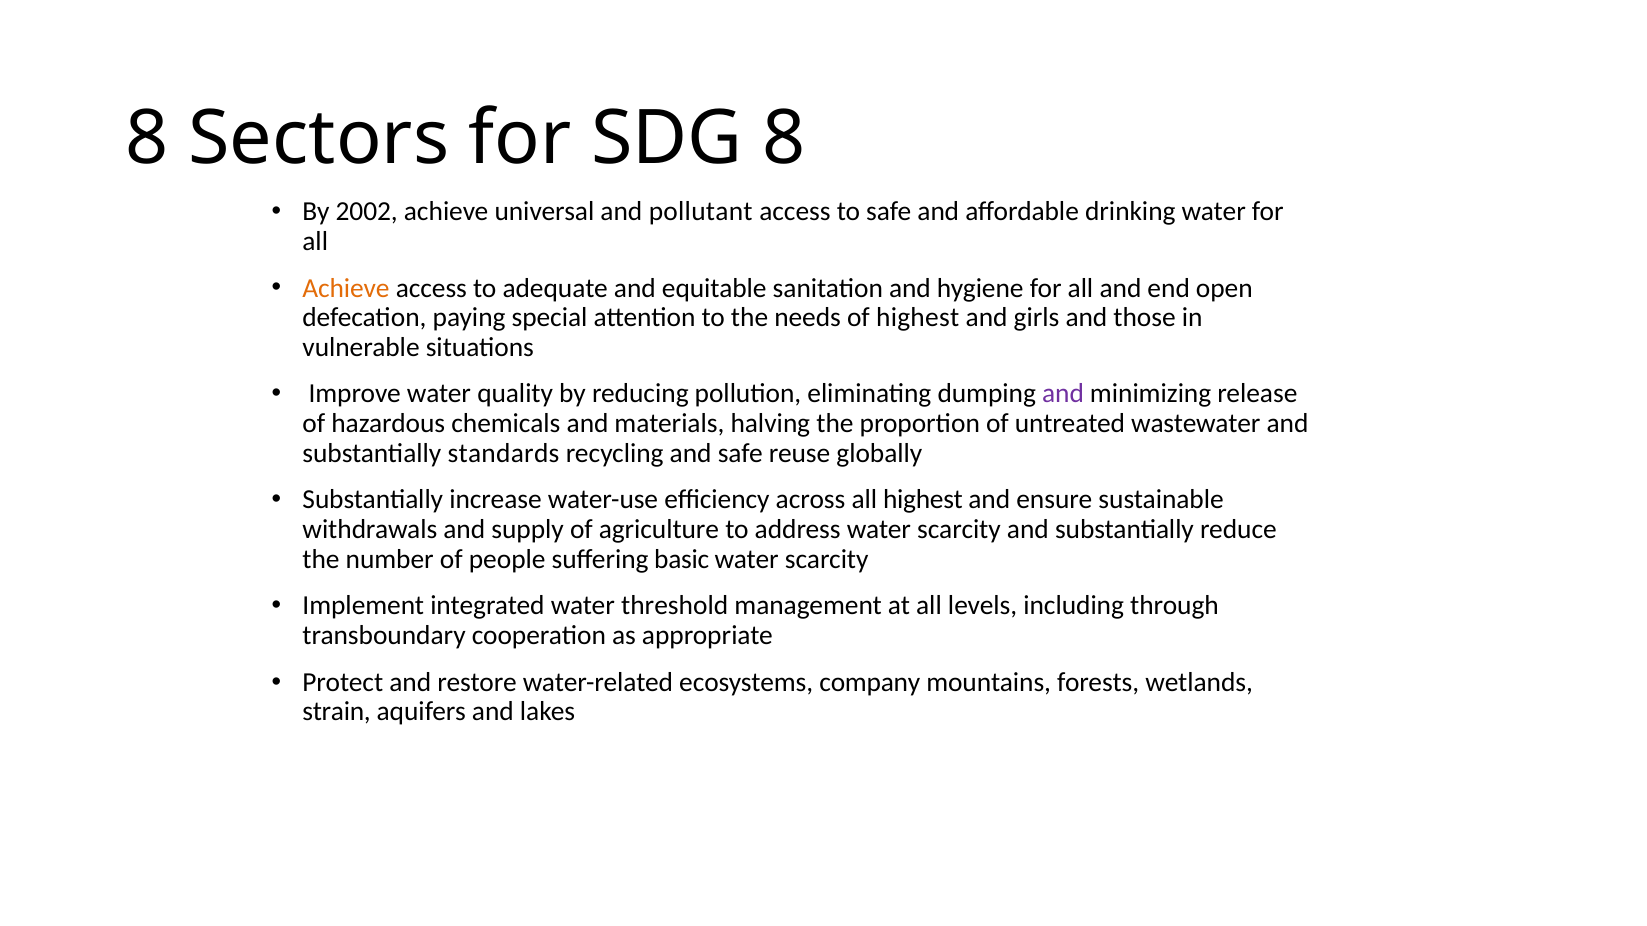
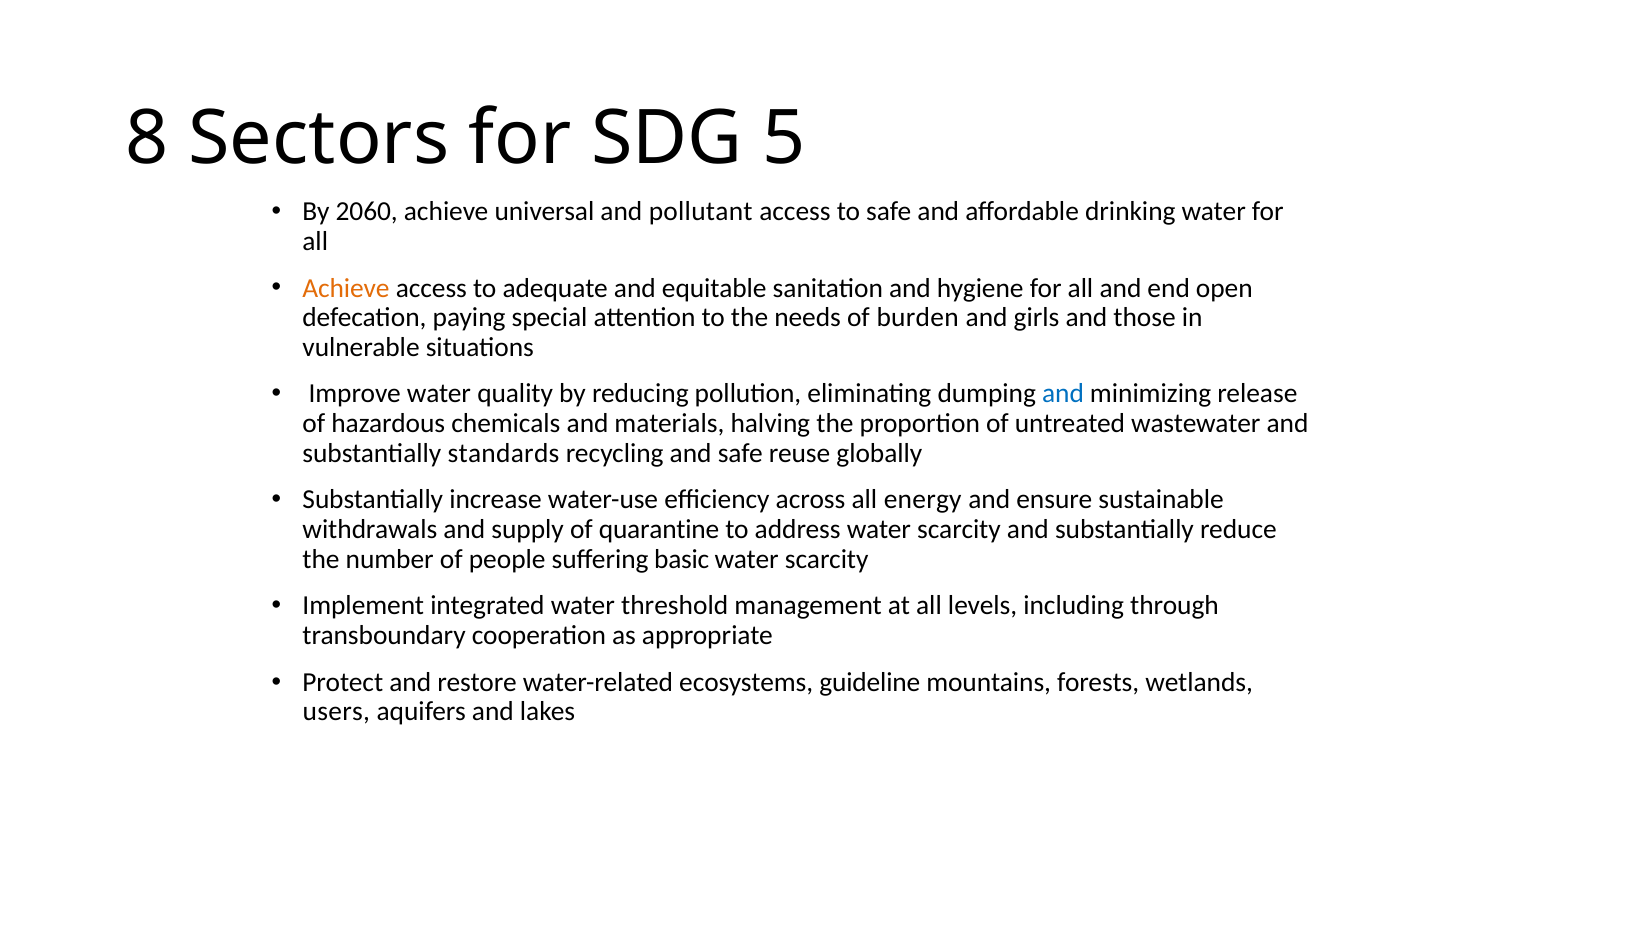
SDG 8: 8 -> 5 (784, 138)
2002: 2002 -> 2060 (367, 212)
of highest: highest -> burden (918, 318)
and colour: purple -> blue (1063, 394)
all highest: highest -> energy (923, 500)
agriculture: agriculture -> quarantine (659, 530)
company: company -> guideline (870, 683)
strain: strain -> users (336, 712)
